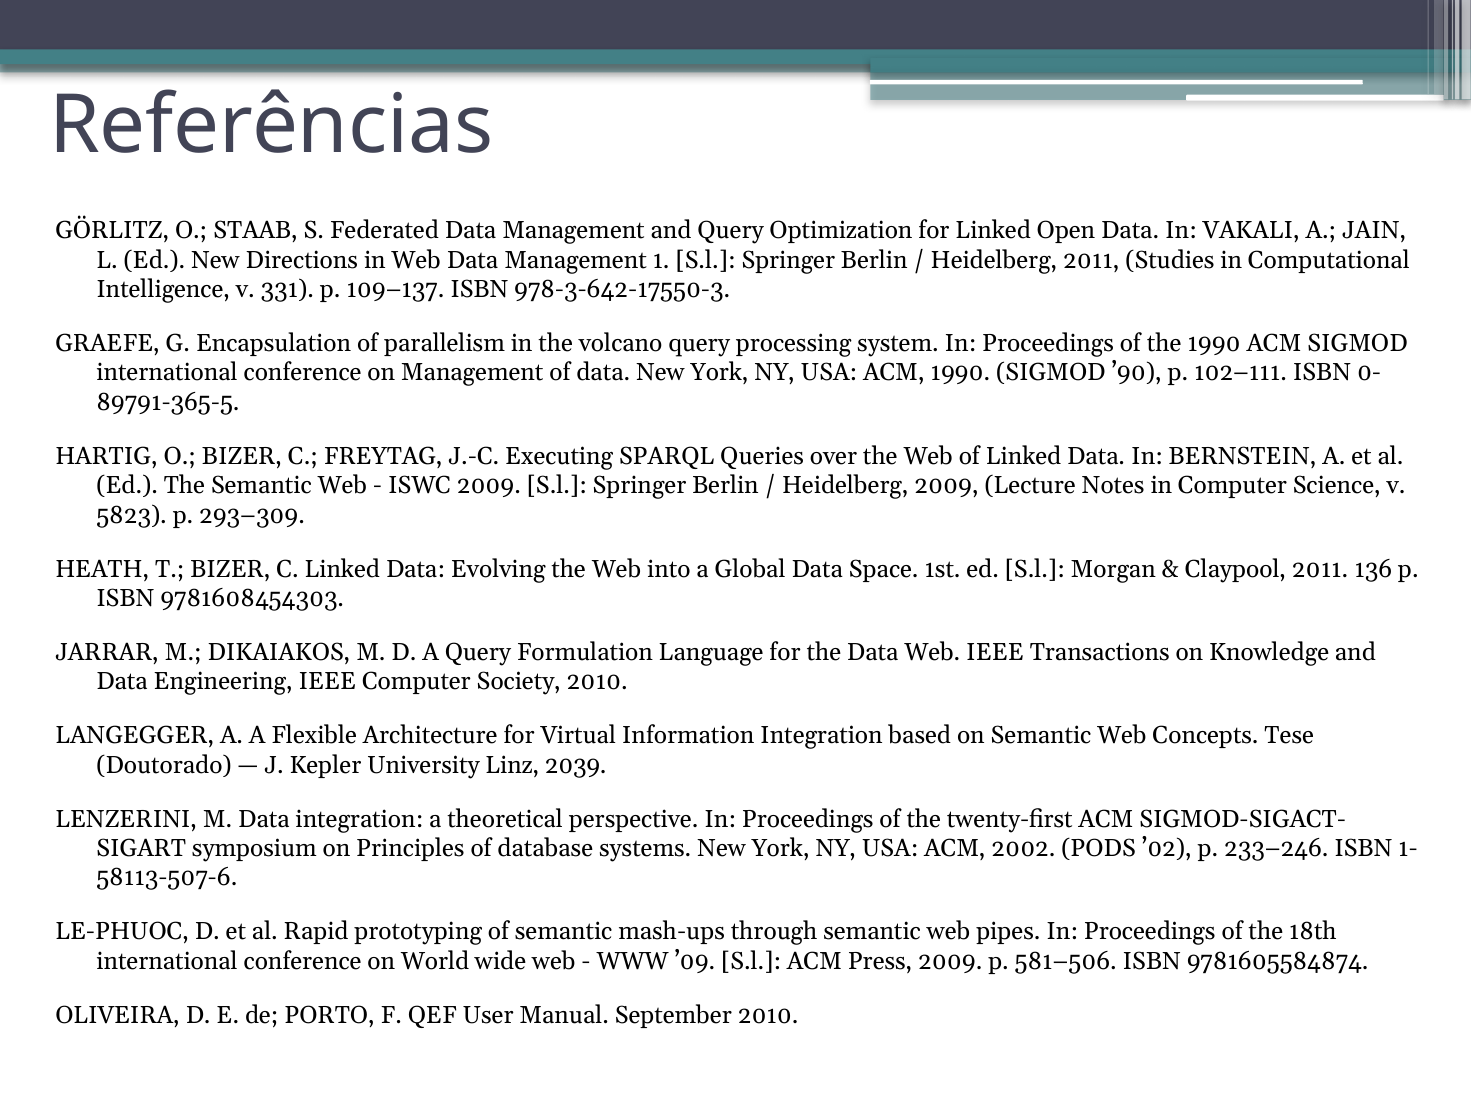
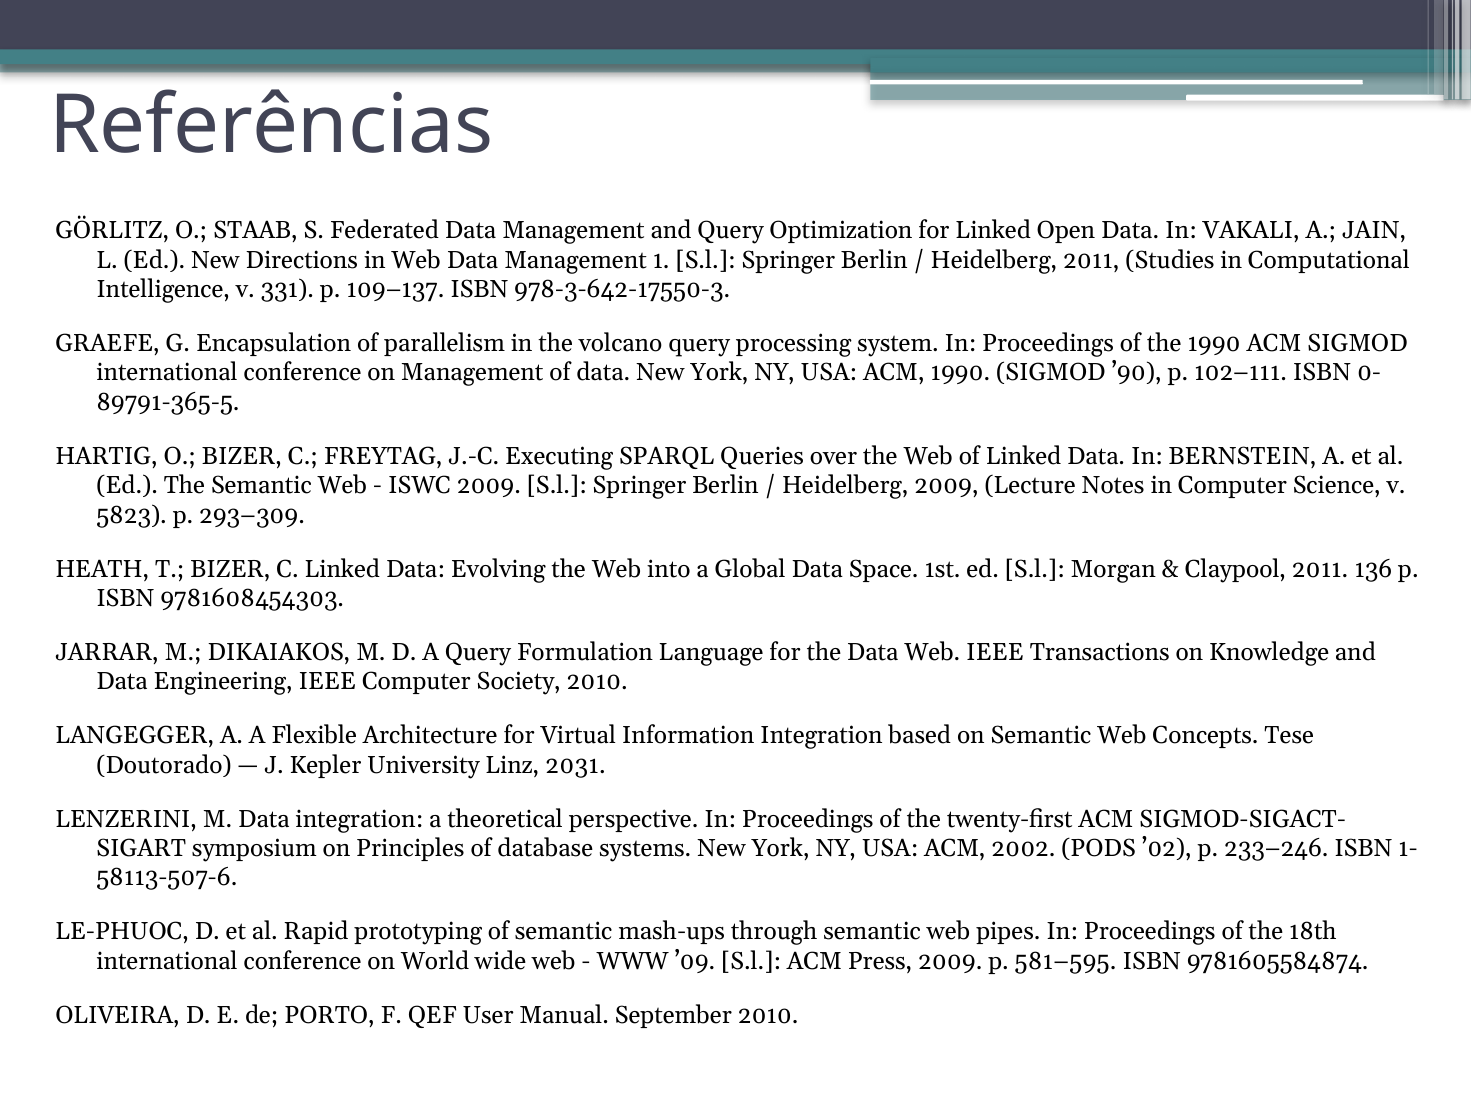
2039: 2039 -> 2031 (576, 765)
581–506: 581–506 -> 581–595 (1066, 962)
